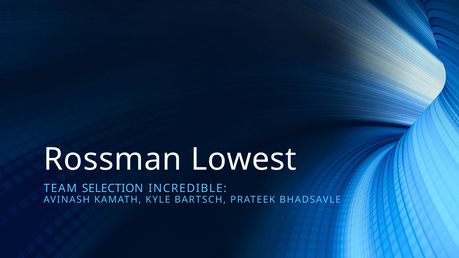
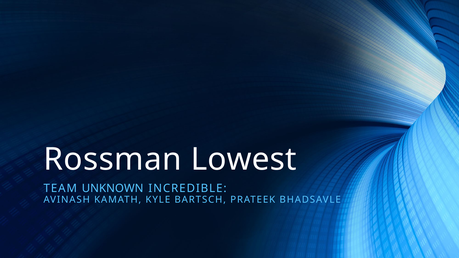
SELECTION: SELECTION -> UNKNOWN (113, 189)
